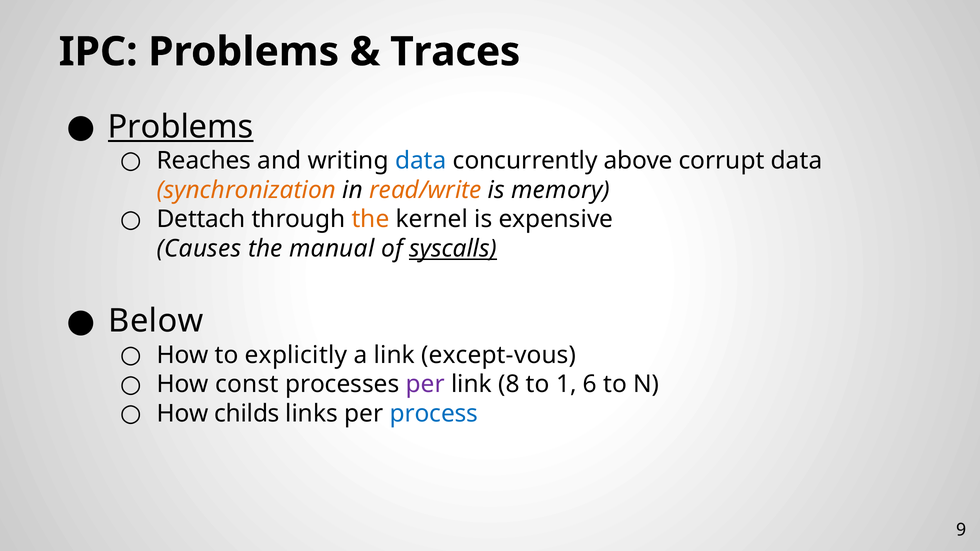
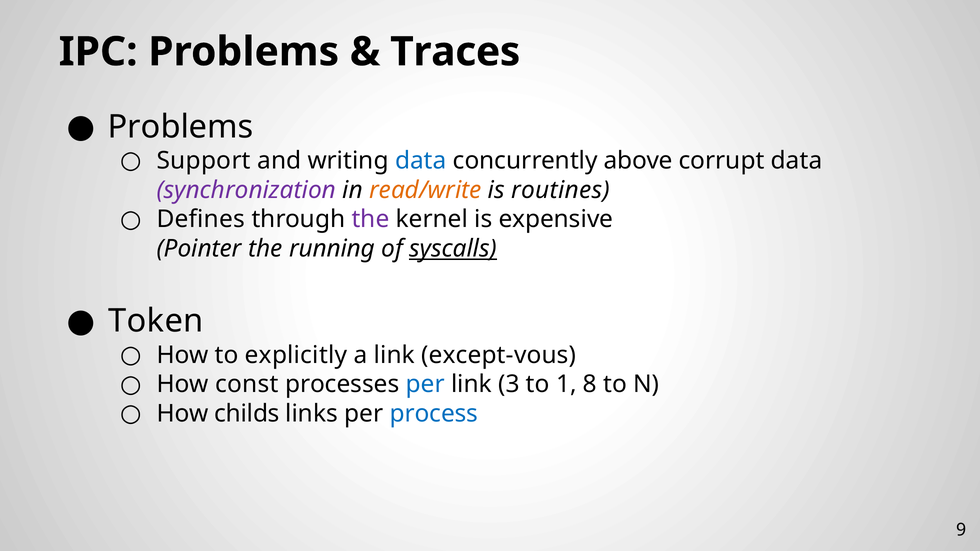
Problems underline: present -> none (181, 127)
Reaches: Reaches -> Support (204, 161)
synchronization colour: orange -> purple (246, 190)
memory: memory -> routines (561, 190)
Dettach: Dettach -> Defines (201, 220)
the colour: orange -> purple (371, 220)
Causes: Causes -> Pointer (199, 249)
manual: manual -> running (332, 249)
Below: Below -> Token (156, 321)
per colour: purple -> blue (425, 384)
8: 8 -> 3 (509, 384)
6: 6 -> 8 (590, 384)
